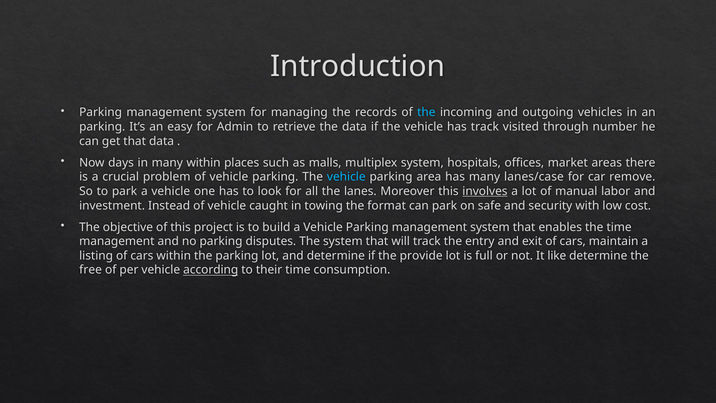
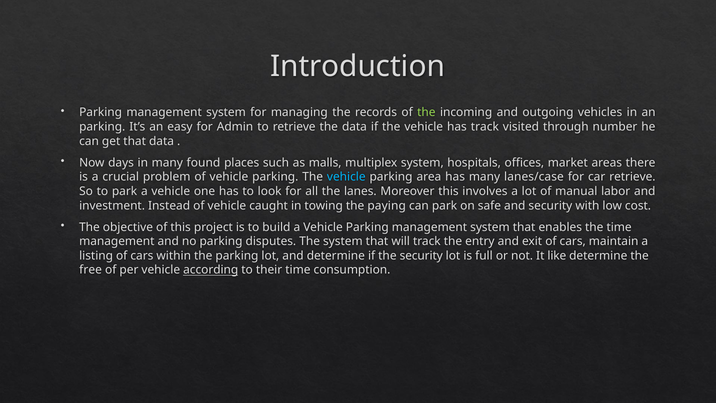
the colour: light blue -> light green (426, 112)
many within: within -> found (203, 163)
car remove: remove -> retrieve (632, 177)
involves underline: present -> none (485, 191)
format: format -> paying (387, 205)
the provide: provide -> security (421, 256)
